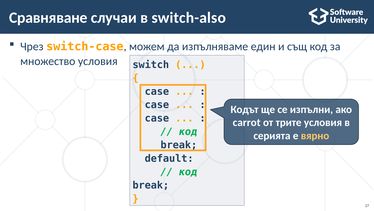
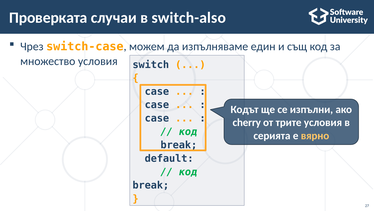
Сравняване: Сравняване -> Проверката (48, 18)
carrot: carrot -> cherry (247, 122)
